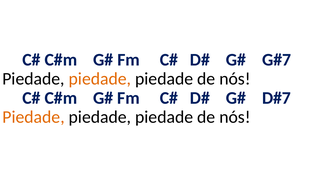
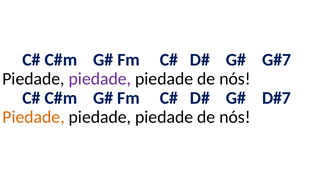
piedade colour: orange -> purple (100, 79)
